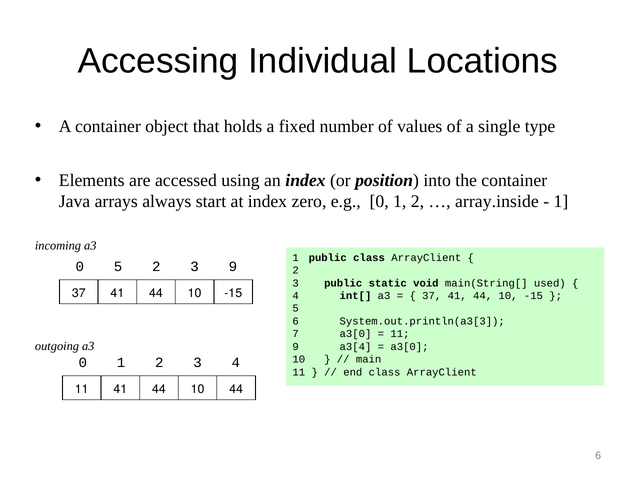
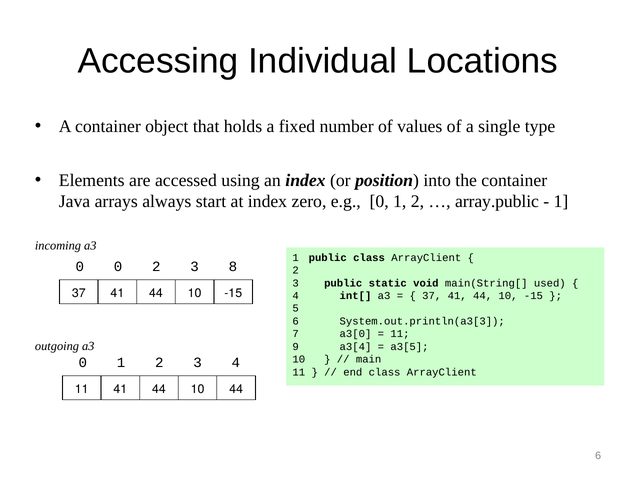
array.inside: array.inside -> array.public (497, 201)
0 5: 5 -> 0 (118, 266)
3 9: 9 -> 8 (233, 266)
a3[0: a3[0 -> a3[5 (409, 347)
